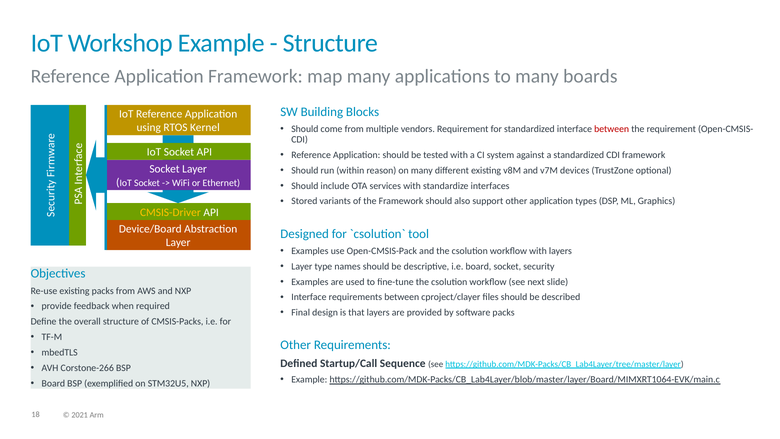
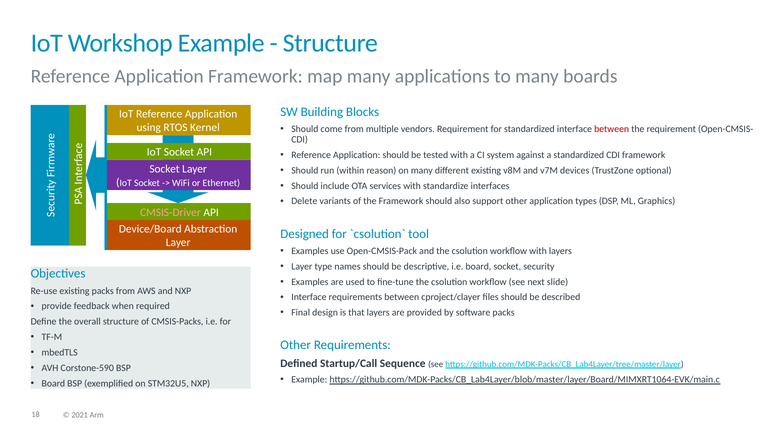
Stored: Stored -> Delete (304, 201)
CMSIS-Driver colour: yellow -> pink (170, 212)
Corstone-266: Corstone-266 -> Corstone-590 (87, 368)
